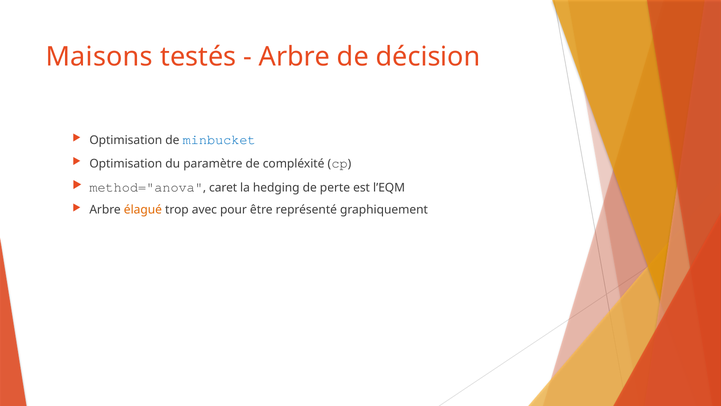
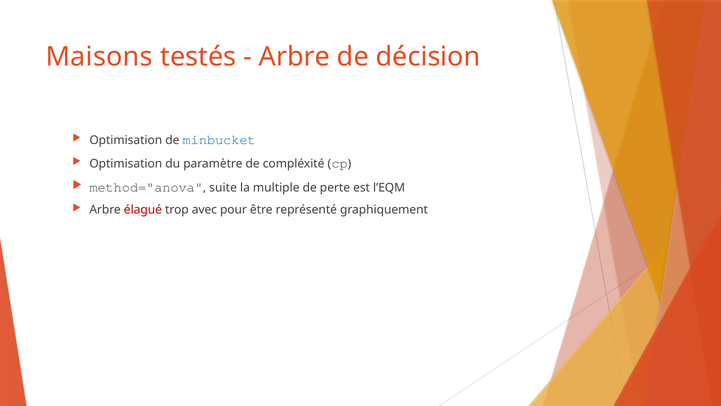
caret: caret -> suite (223, 188)
hedging: hedging -> multiple (276, 188)
élagué colour: orange -> red (143, 210)
